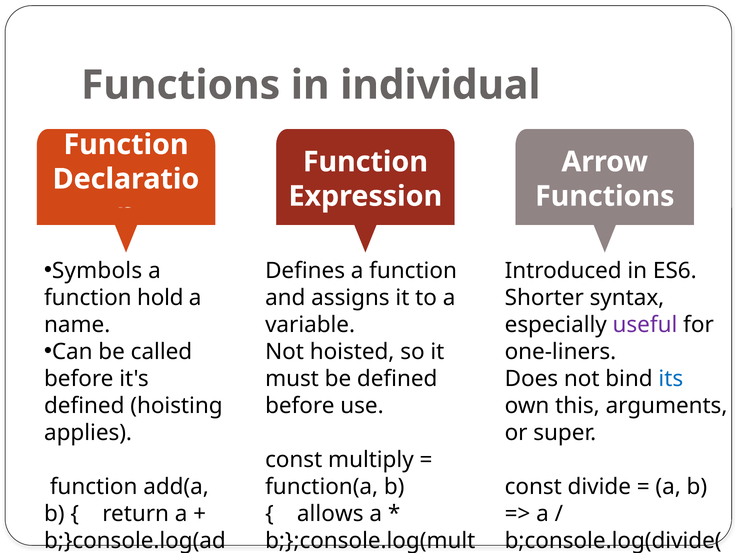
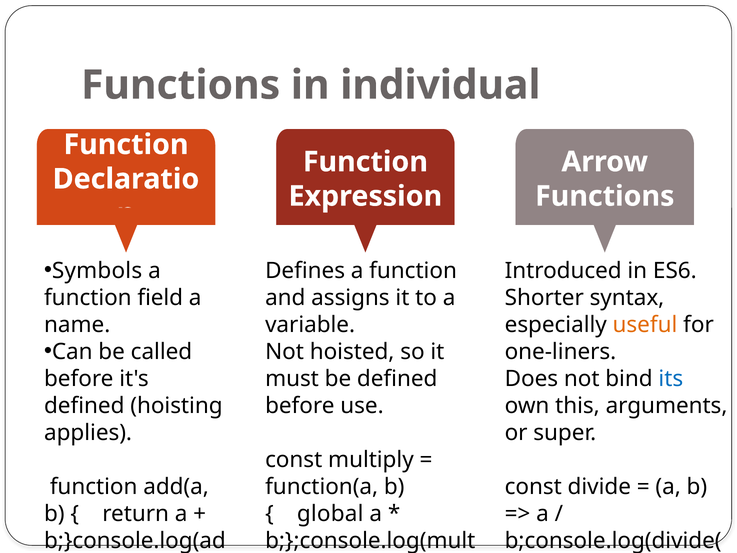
hold: hold -> field (160, 298)
useful colour: purple -> orange (645, 325)
allows: allows -> global (330, 514)
